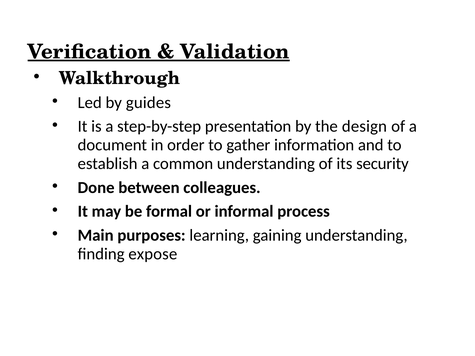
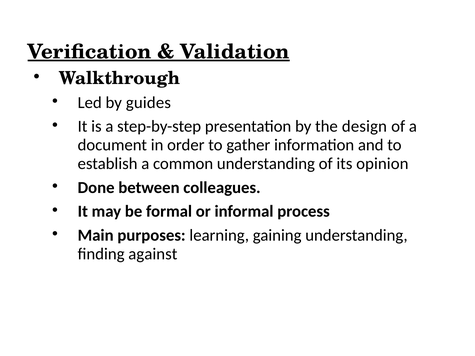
security: security -> opinion (382, 164)
expose: expose -> against (153, 254)
